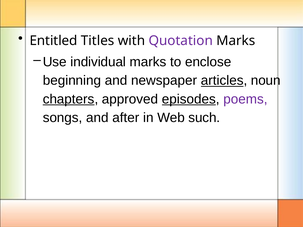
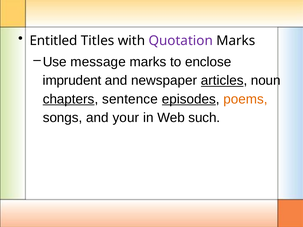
individual: individual -> message (98, 62)
beginning: beginning -> imprudent (72, 81)
approved: approved -> sentence (130, 99)
poems colour: purple -> orange (245, 99)
after: after -> your (126, 118)
